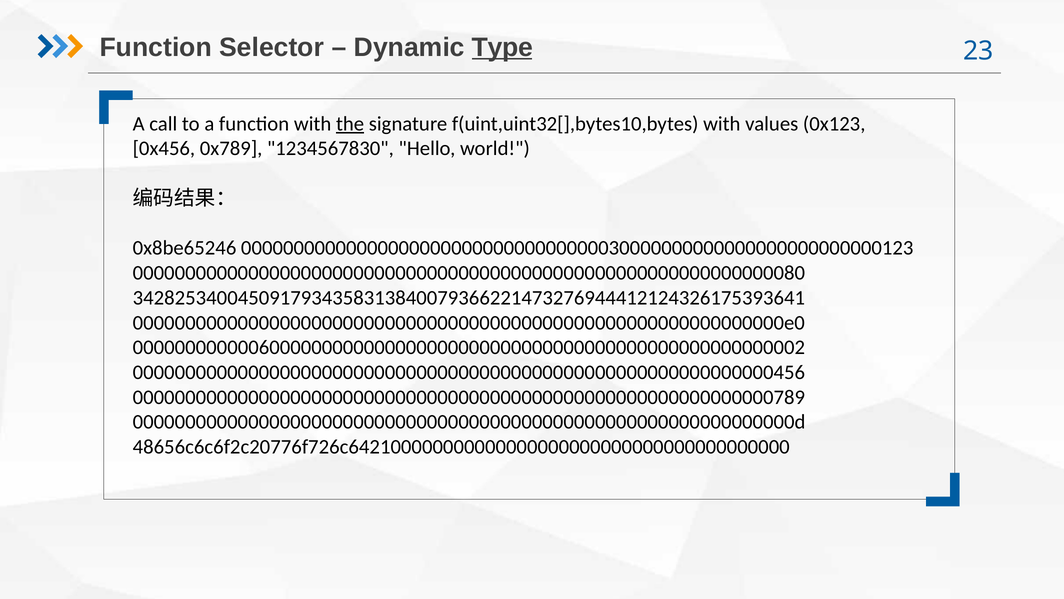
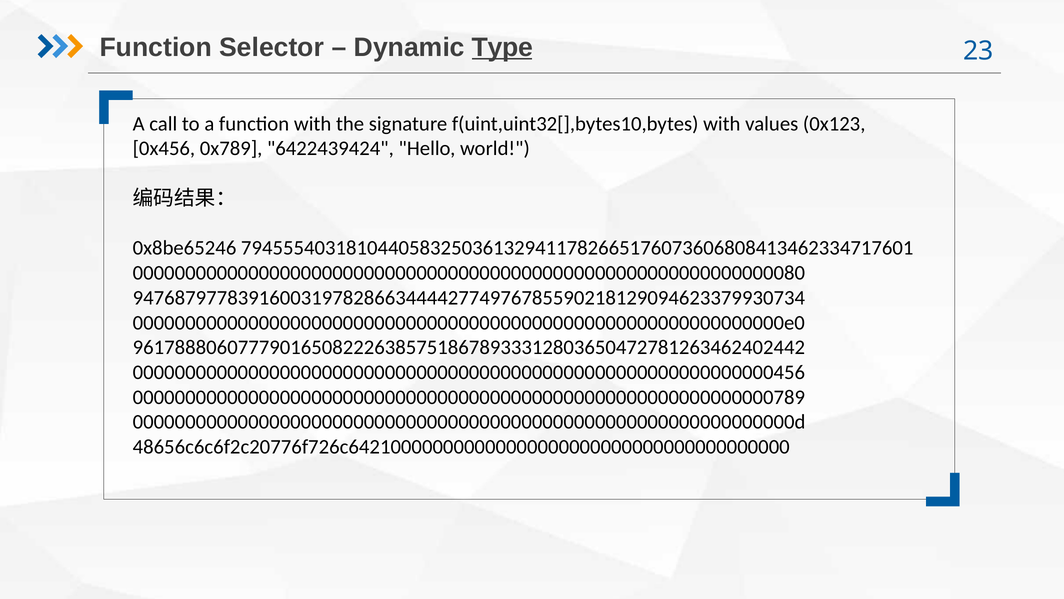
the underline: present -> none (350, 124)
1234567830: 1234567830 -> 6422439424 (330, 149)
0000000000000000000000000000000000030000000000000000000000000123: 0000000000000000000000000000000000030000000000000000000000000123 -> 7945554031810440583250361329411782665176073606808413462334717601 (577, 248)
3428253400450917934358313840079366221473276944412124326175393641: 3428253400450917934358313840079366221473276944412124326175393641 -> 9476879778391600319782866344442774976785590218129094623379930734 (469, 298)
0000000000006000000000000000000000000000000000000000000000000002: 0000000000006000000000000000000000000000000000000000000000000002 -> 9617888060777901650822263857518678933312803650472781263462402442 (469, 347)
